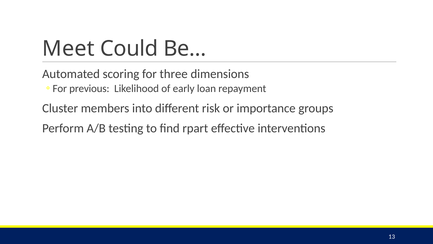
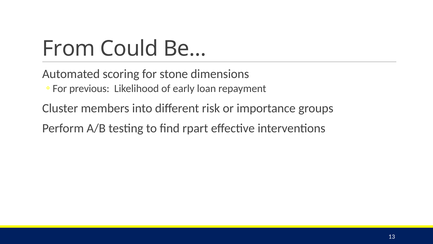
Meet: Meet -> From (69, 49)
three: three -> stone (174, 74)
